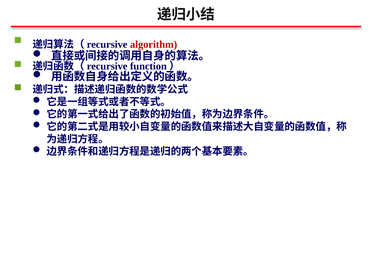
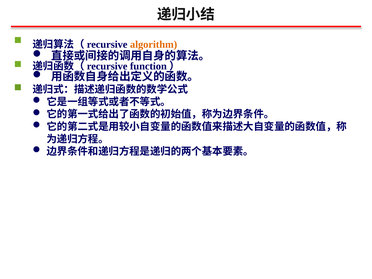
algorithm colour: red -> orange (154, 44)
